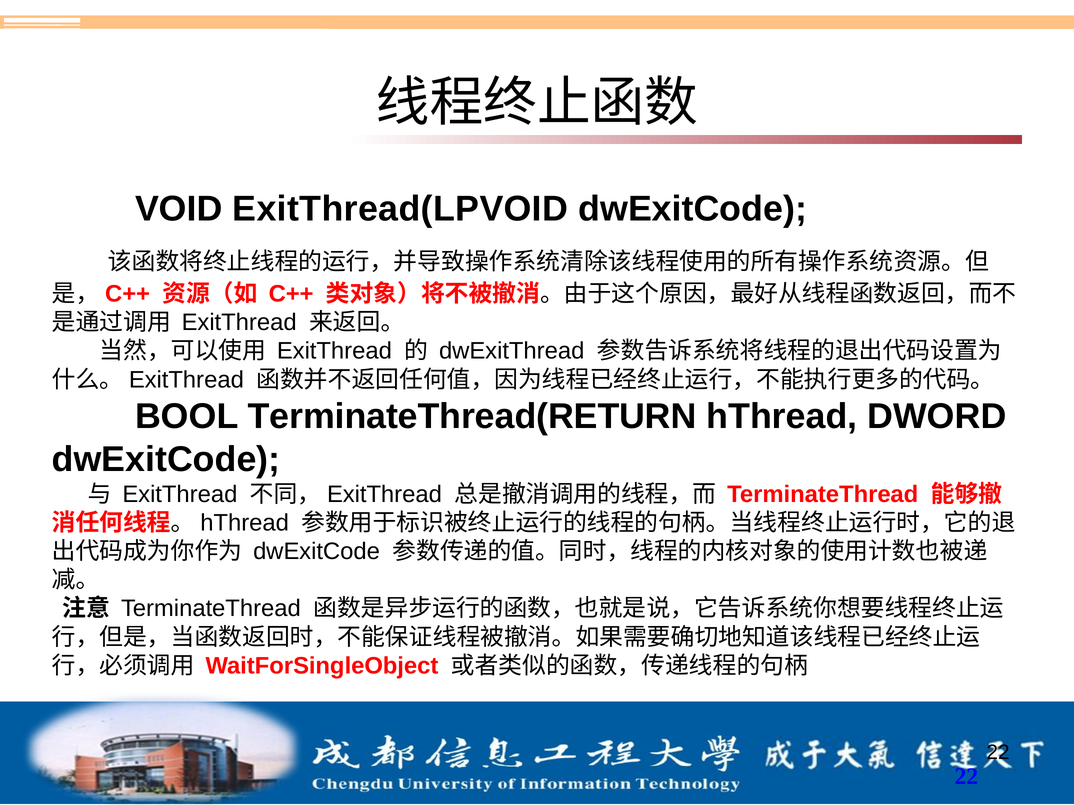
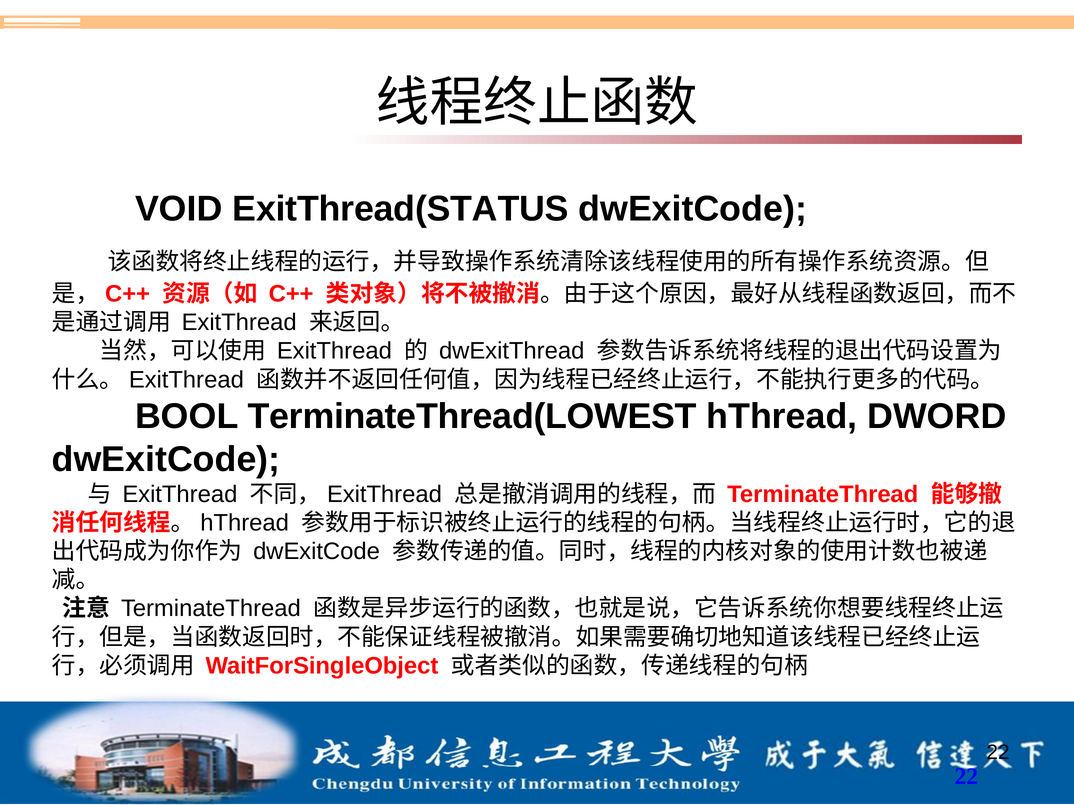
ExitThread(LPVOID: ExitThread(LPVOID -> ExitThread(STATUS (401, 209)
TerminateThread(RETURN: TerminateThread(RETURN -> TerminateThread(LOWEST (472, 417)
